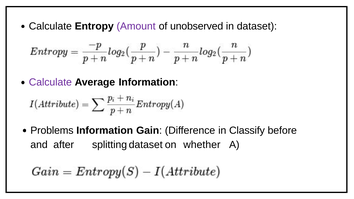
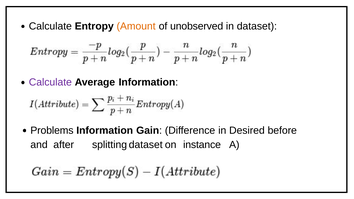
Amount colour: purple -> orange (136, 26)
Classify: Classify -> Desired (247, 130)
whether: whether -> instance (202, 145)
